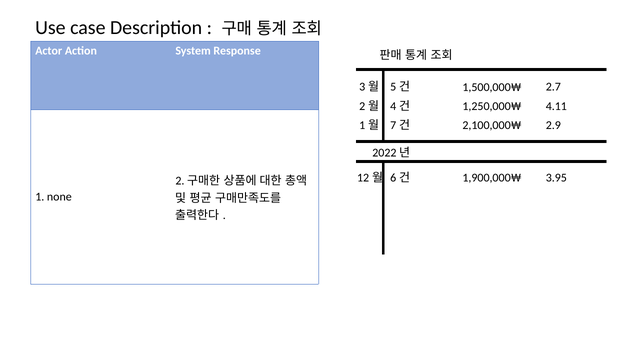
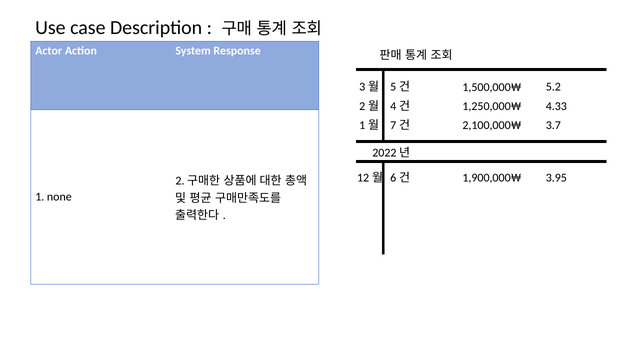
2.7: 2.7 -> 5.2 (553, 87)
4.11: 4.11 -> 4.33 (556, 106)
2.9: 2.9 -> 3.7 (553, 126)
